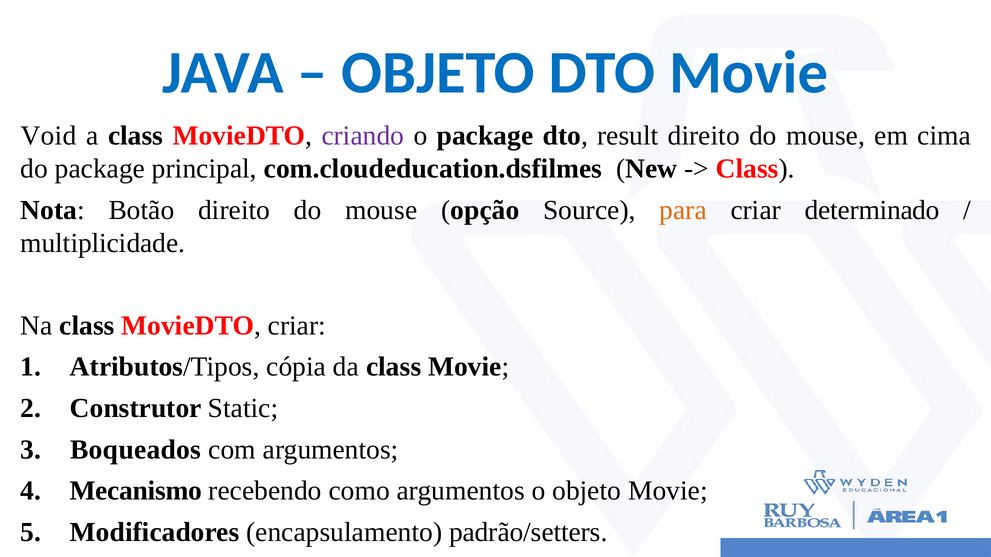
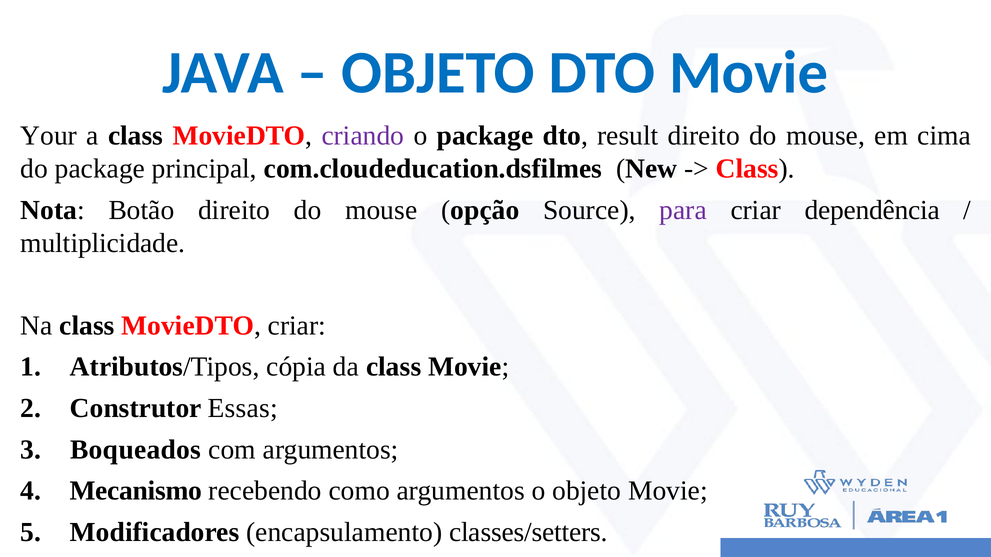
Void: Void -> Your (49, 136)
para colour: orange -> purple (683, 210)
determinado: determinado -> dependência (872, 210)
Static: Static -> Essas (243, 408)
padrão/setters: padrão/setters -> classes/setters (528, 532)
